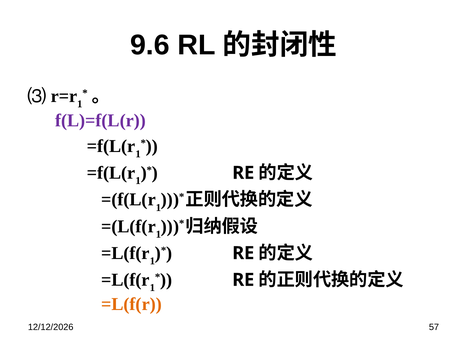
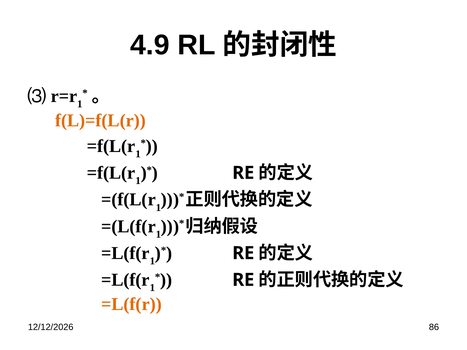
9.6: 9.6 -> 4.9 (150, 45)
f(L)=f(L(r colour: purple -> orange (100, 121)
57: 57 -> 86 (434, 327)
